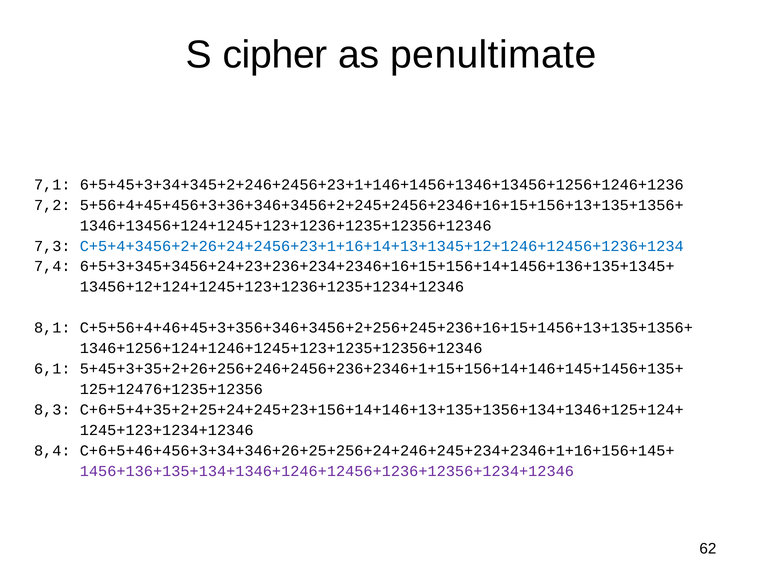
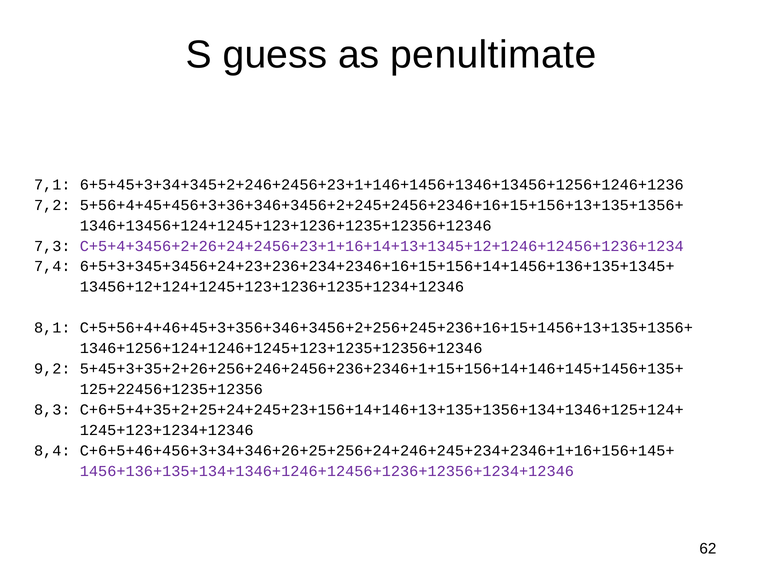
cipher: cipher -> guess (275, 55)
C+5+4+3456+2+26+24+2456+23+1+16+14+13+1345+12+1246+12456+1236+1234 colour: blue -> purple (382, 246)
6,1: 6,1 -> 9,2 (52, 369)
125+12476+1235+12356: 125+12476+1235+12356 -> 125+22456+1235+12356 (171, 389)
